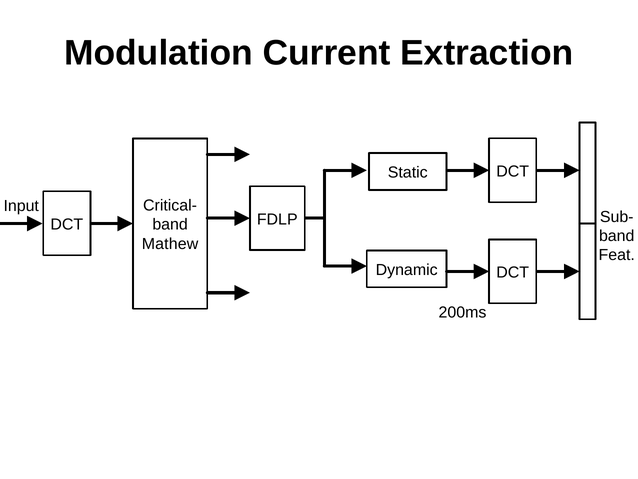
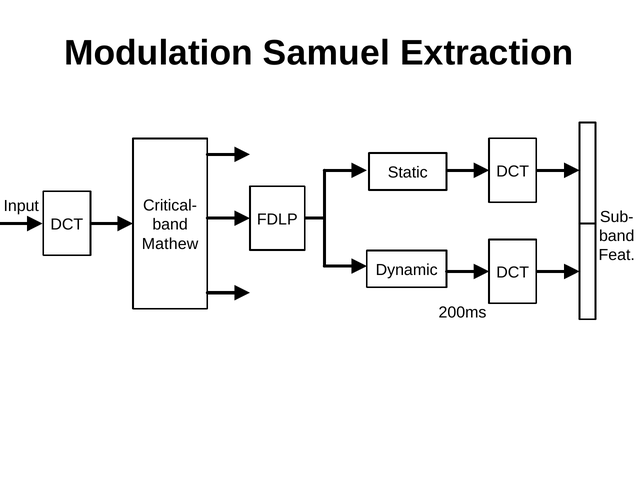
Current: Current -> Samuel (326, 53)
